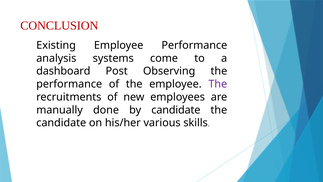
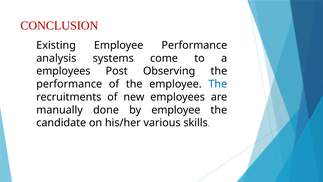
dashboard: dashboard -> employees (63, 71)
The colour: purple -> blue (218, 84)
by candidate: candidate -> employee (176, 110)
